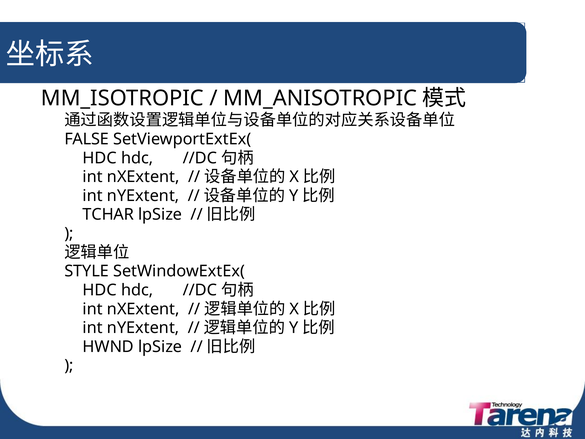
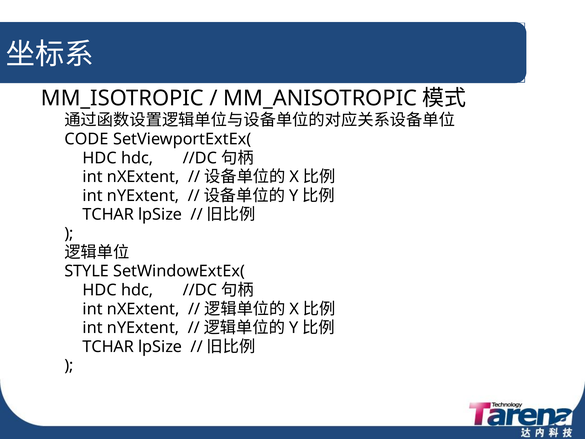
FALSE: FALSE -> CODE (87, 139)
HWND: HWND -> TCHAR (108, 347)
